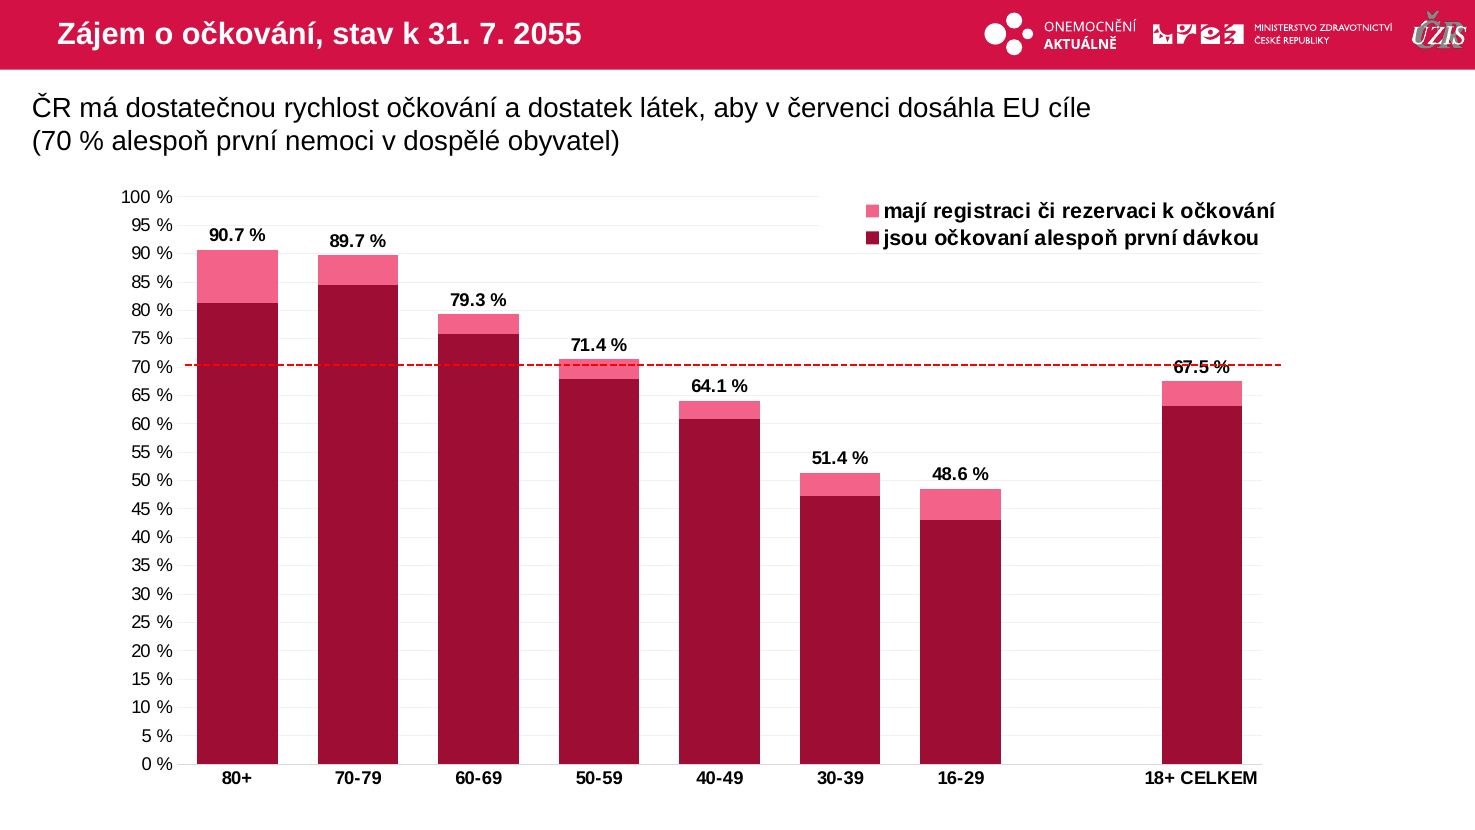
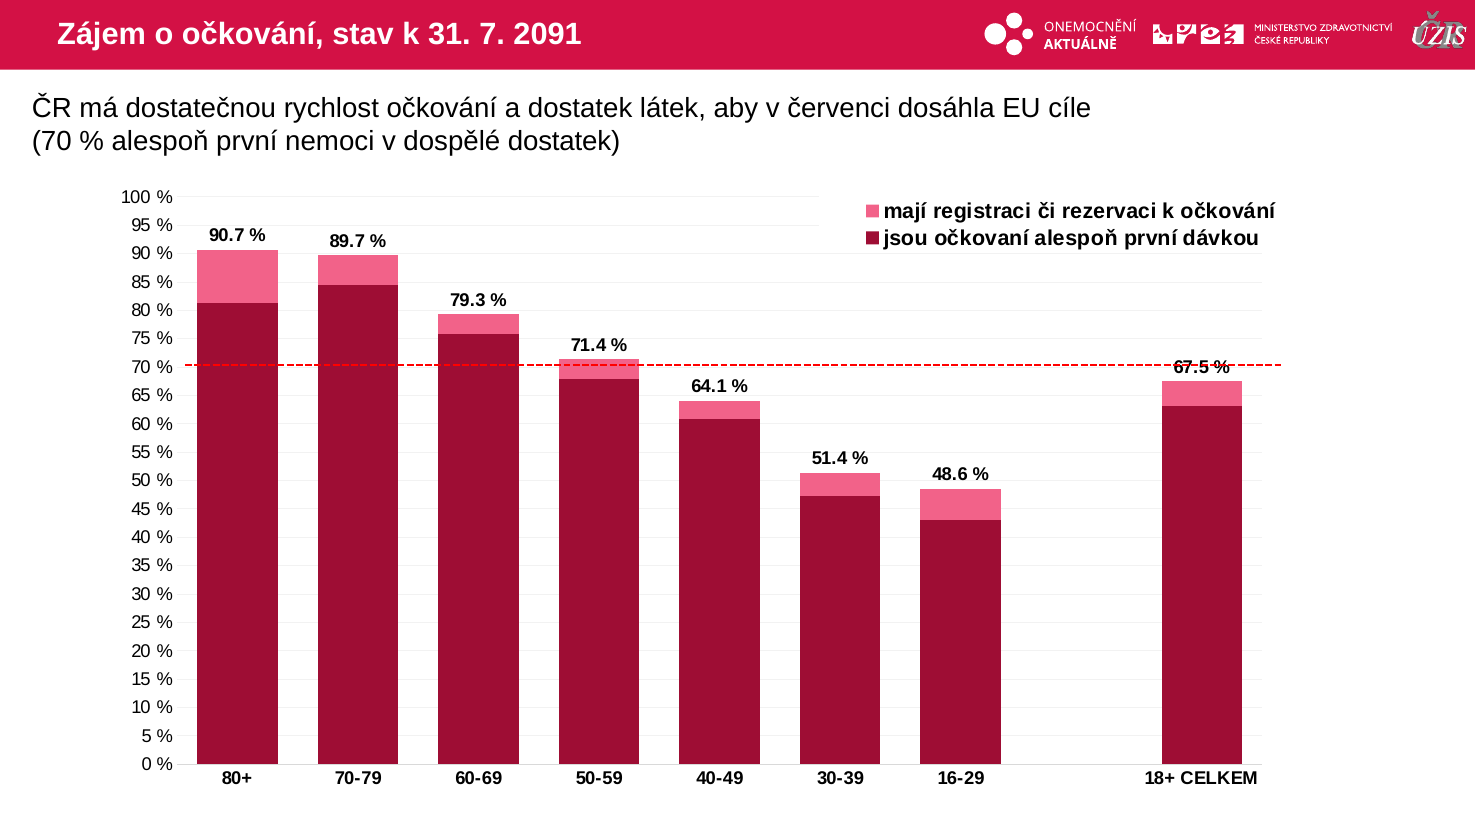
2055: 2055 -> 2091 (548, 35)
dospělé obyvatel: obyvatel -> dostatek (564, 141)
